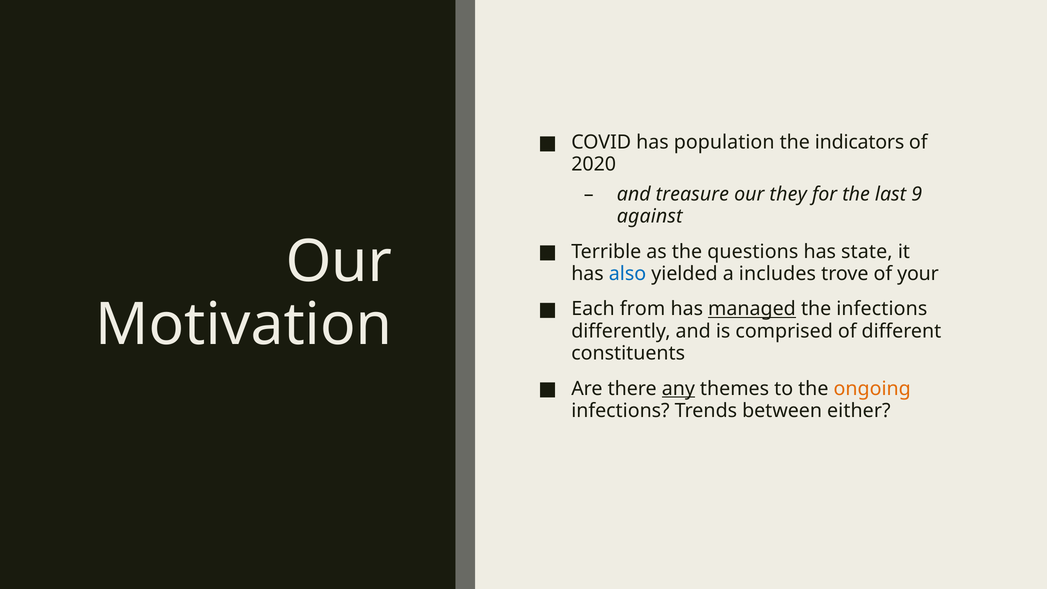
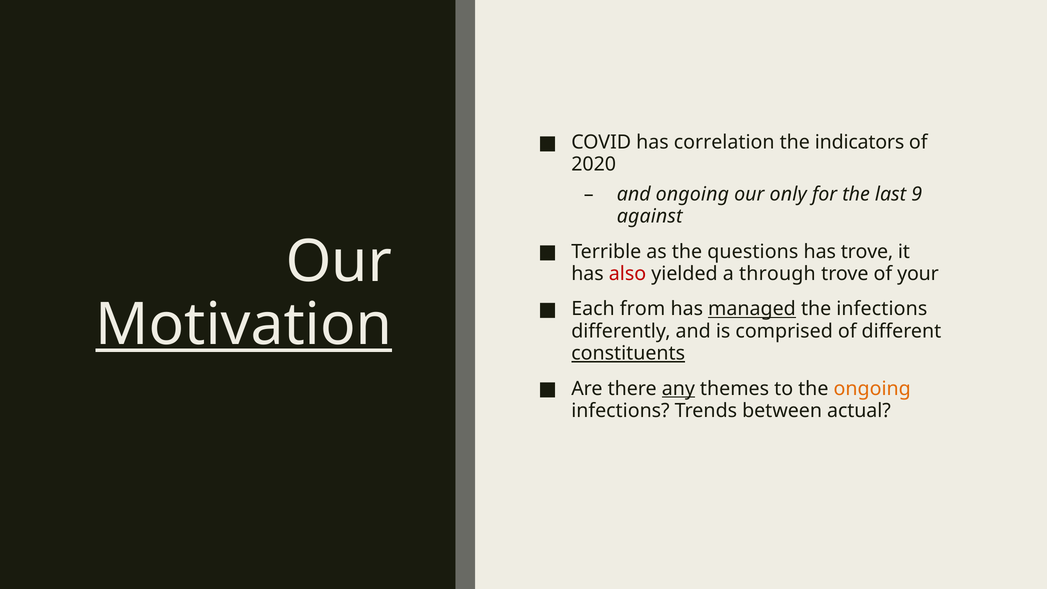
population: population -> correlation (724, 142)
and treasure: treasure -> ongoing (692, 194)
they: they -> only (788, 194)
has state: state -> trove (867, 252)
also colour: blue -> red (628, 274)
includes: includes -> through (777, 274)
Motivation underline: none -> present (244, 325)
constituents underline: none -> present (628, 353)
either: either -> actual (859, 411)
